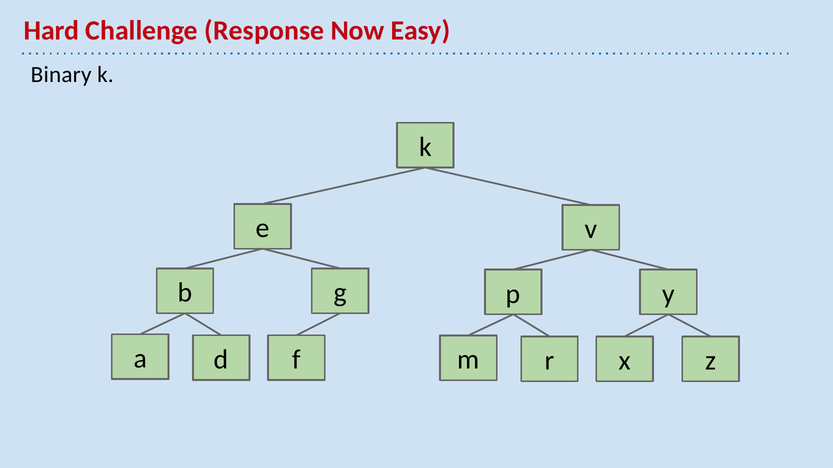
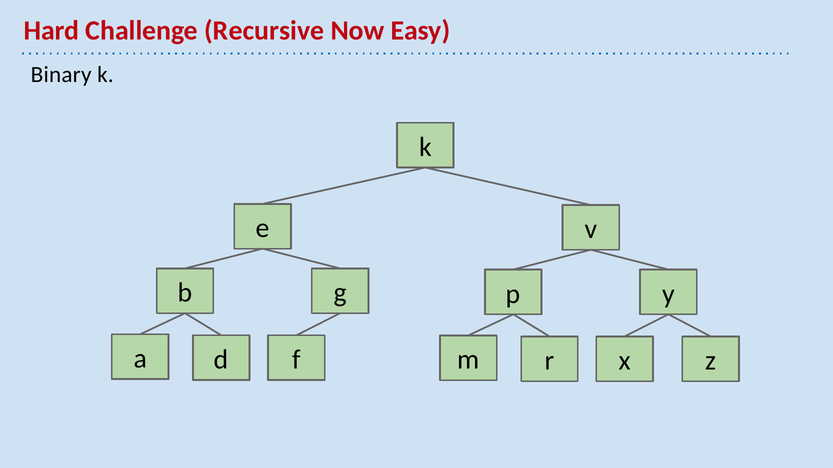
Response: Response -> Recursive (264, 30)
